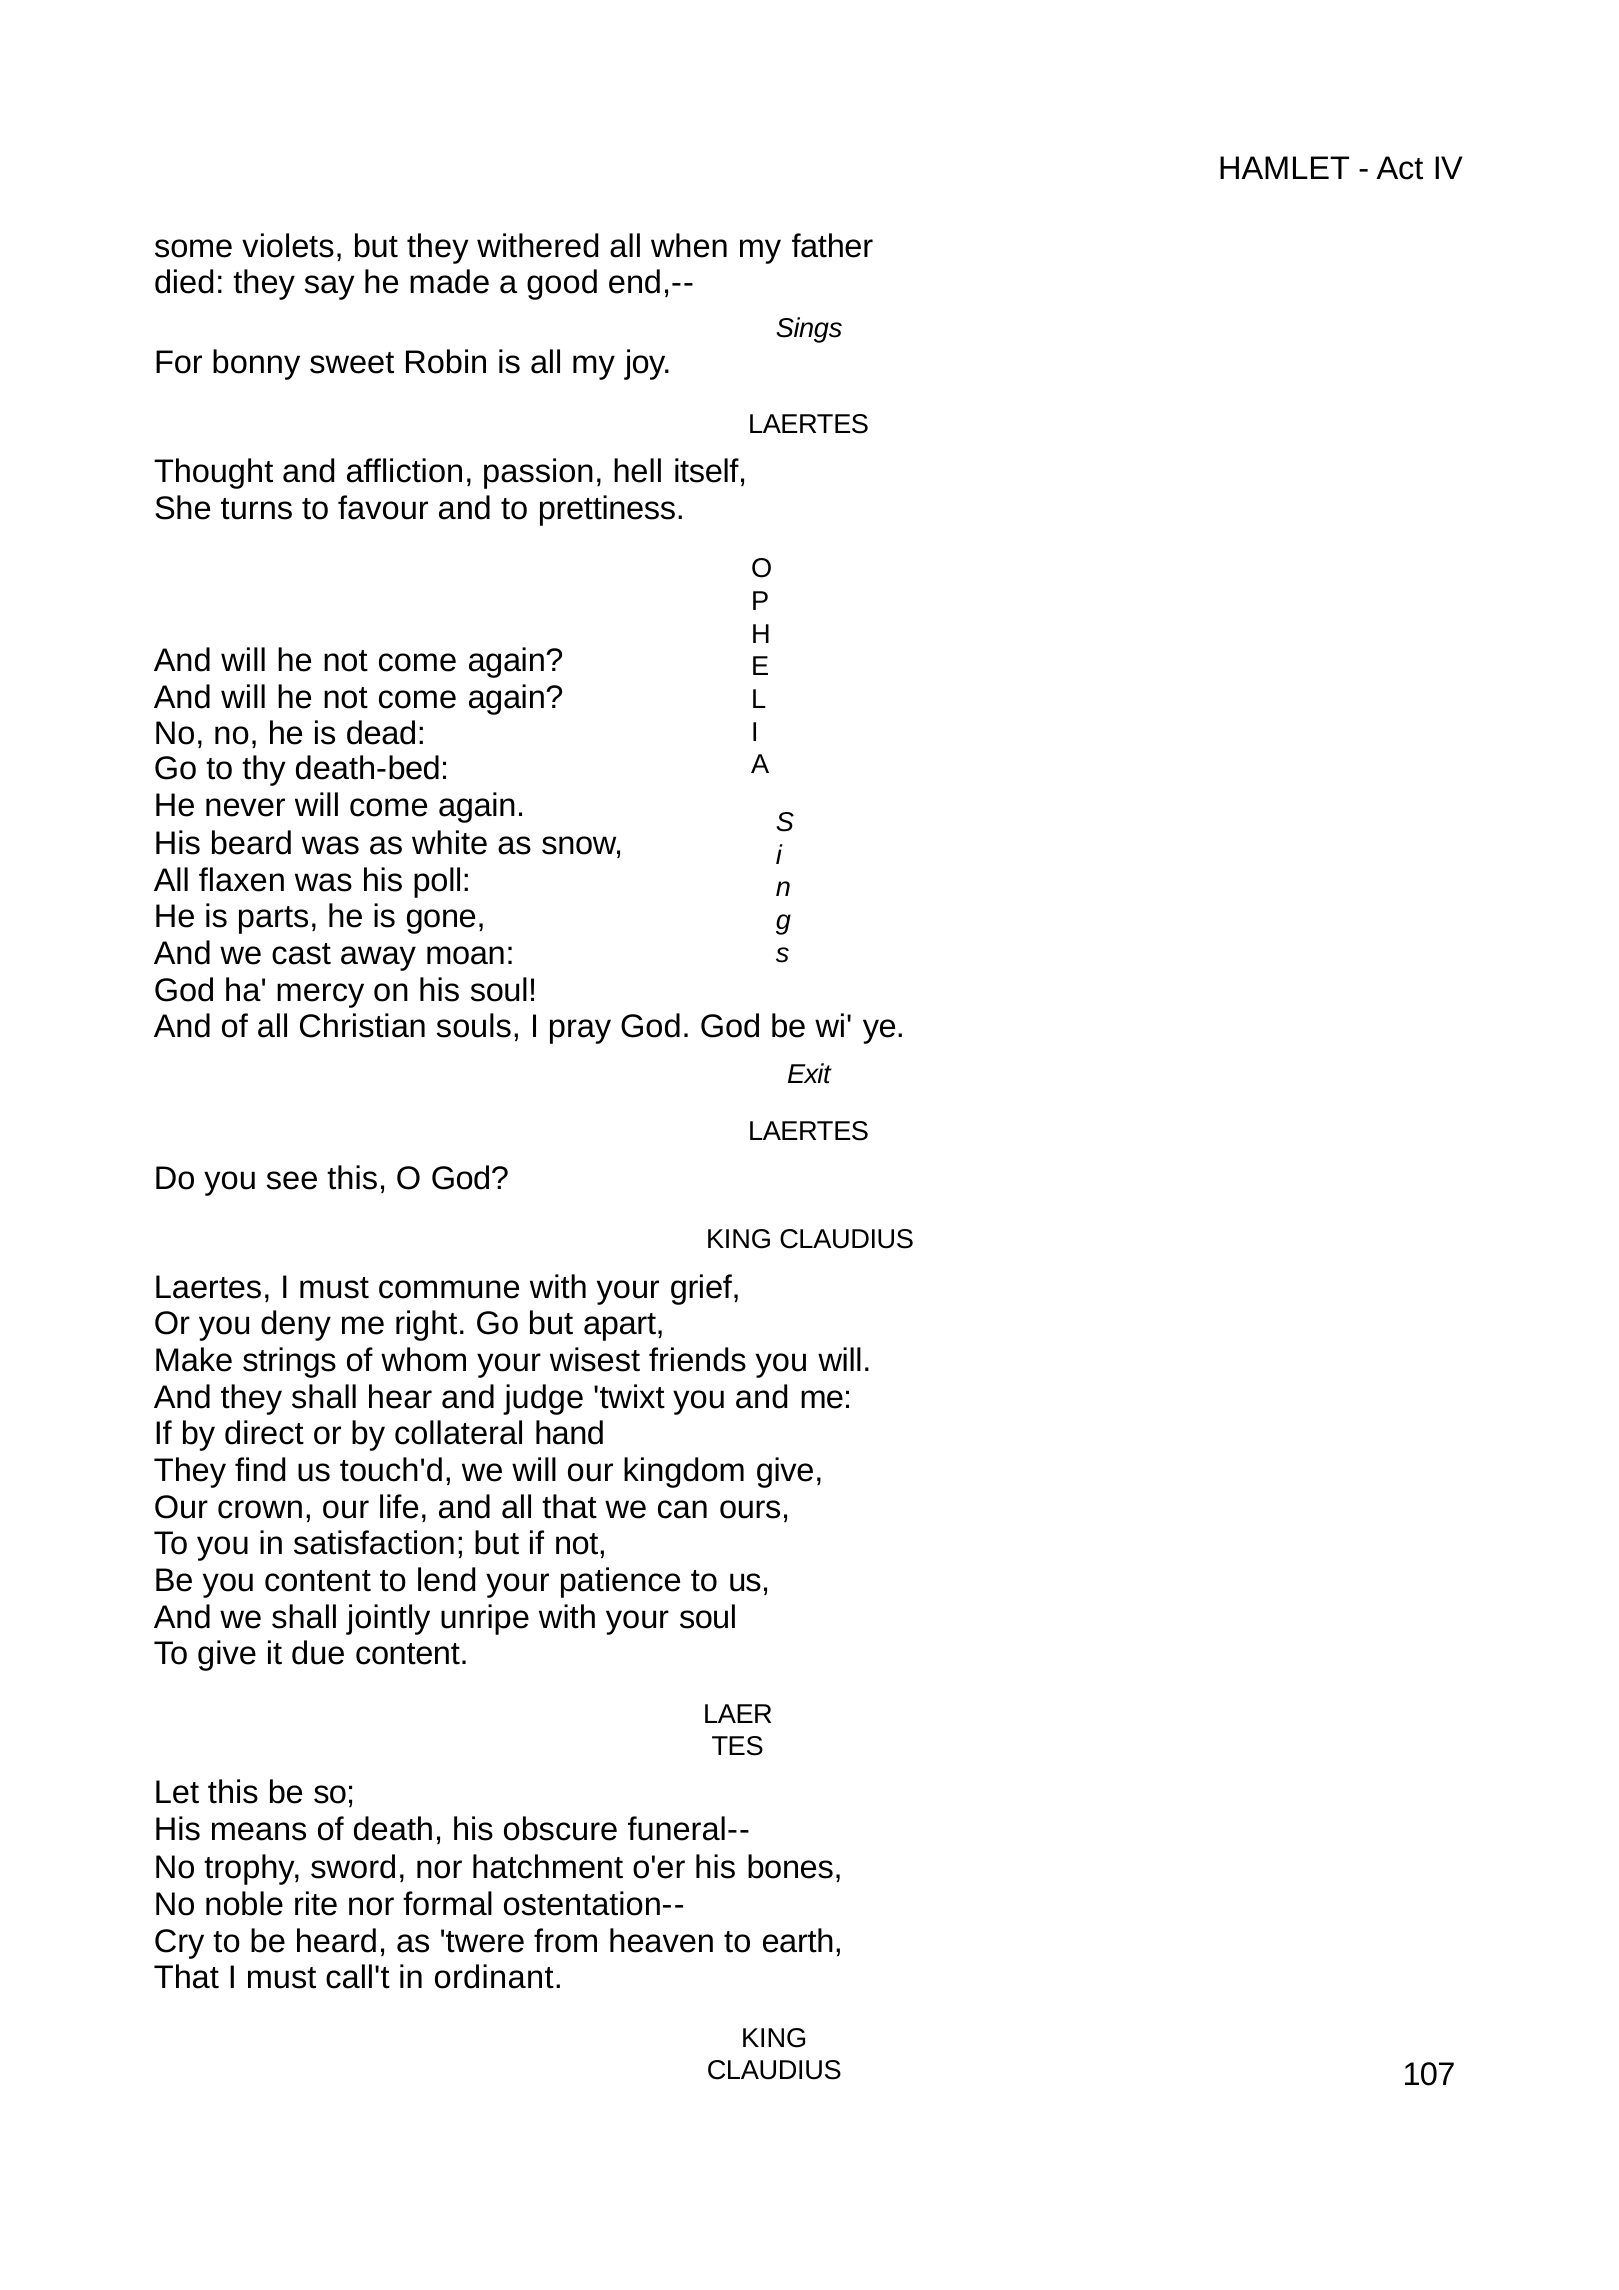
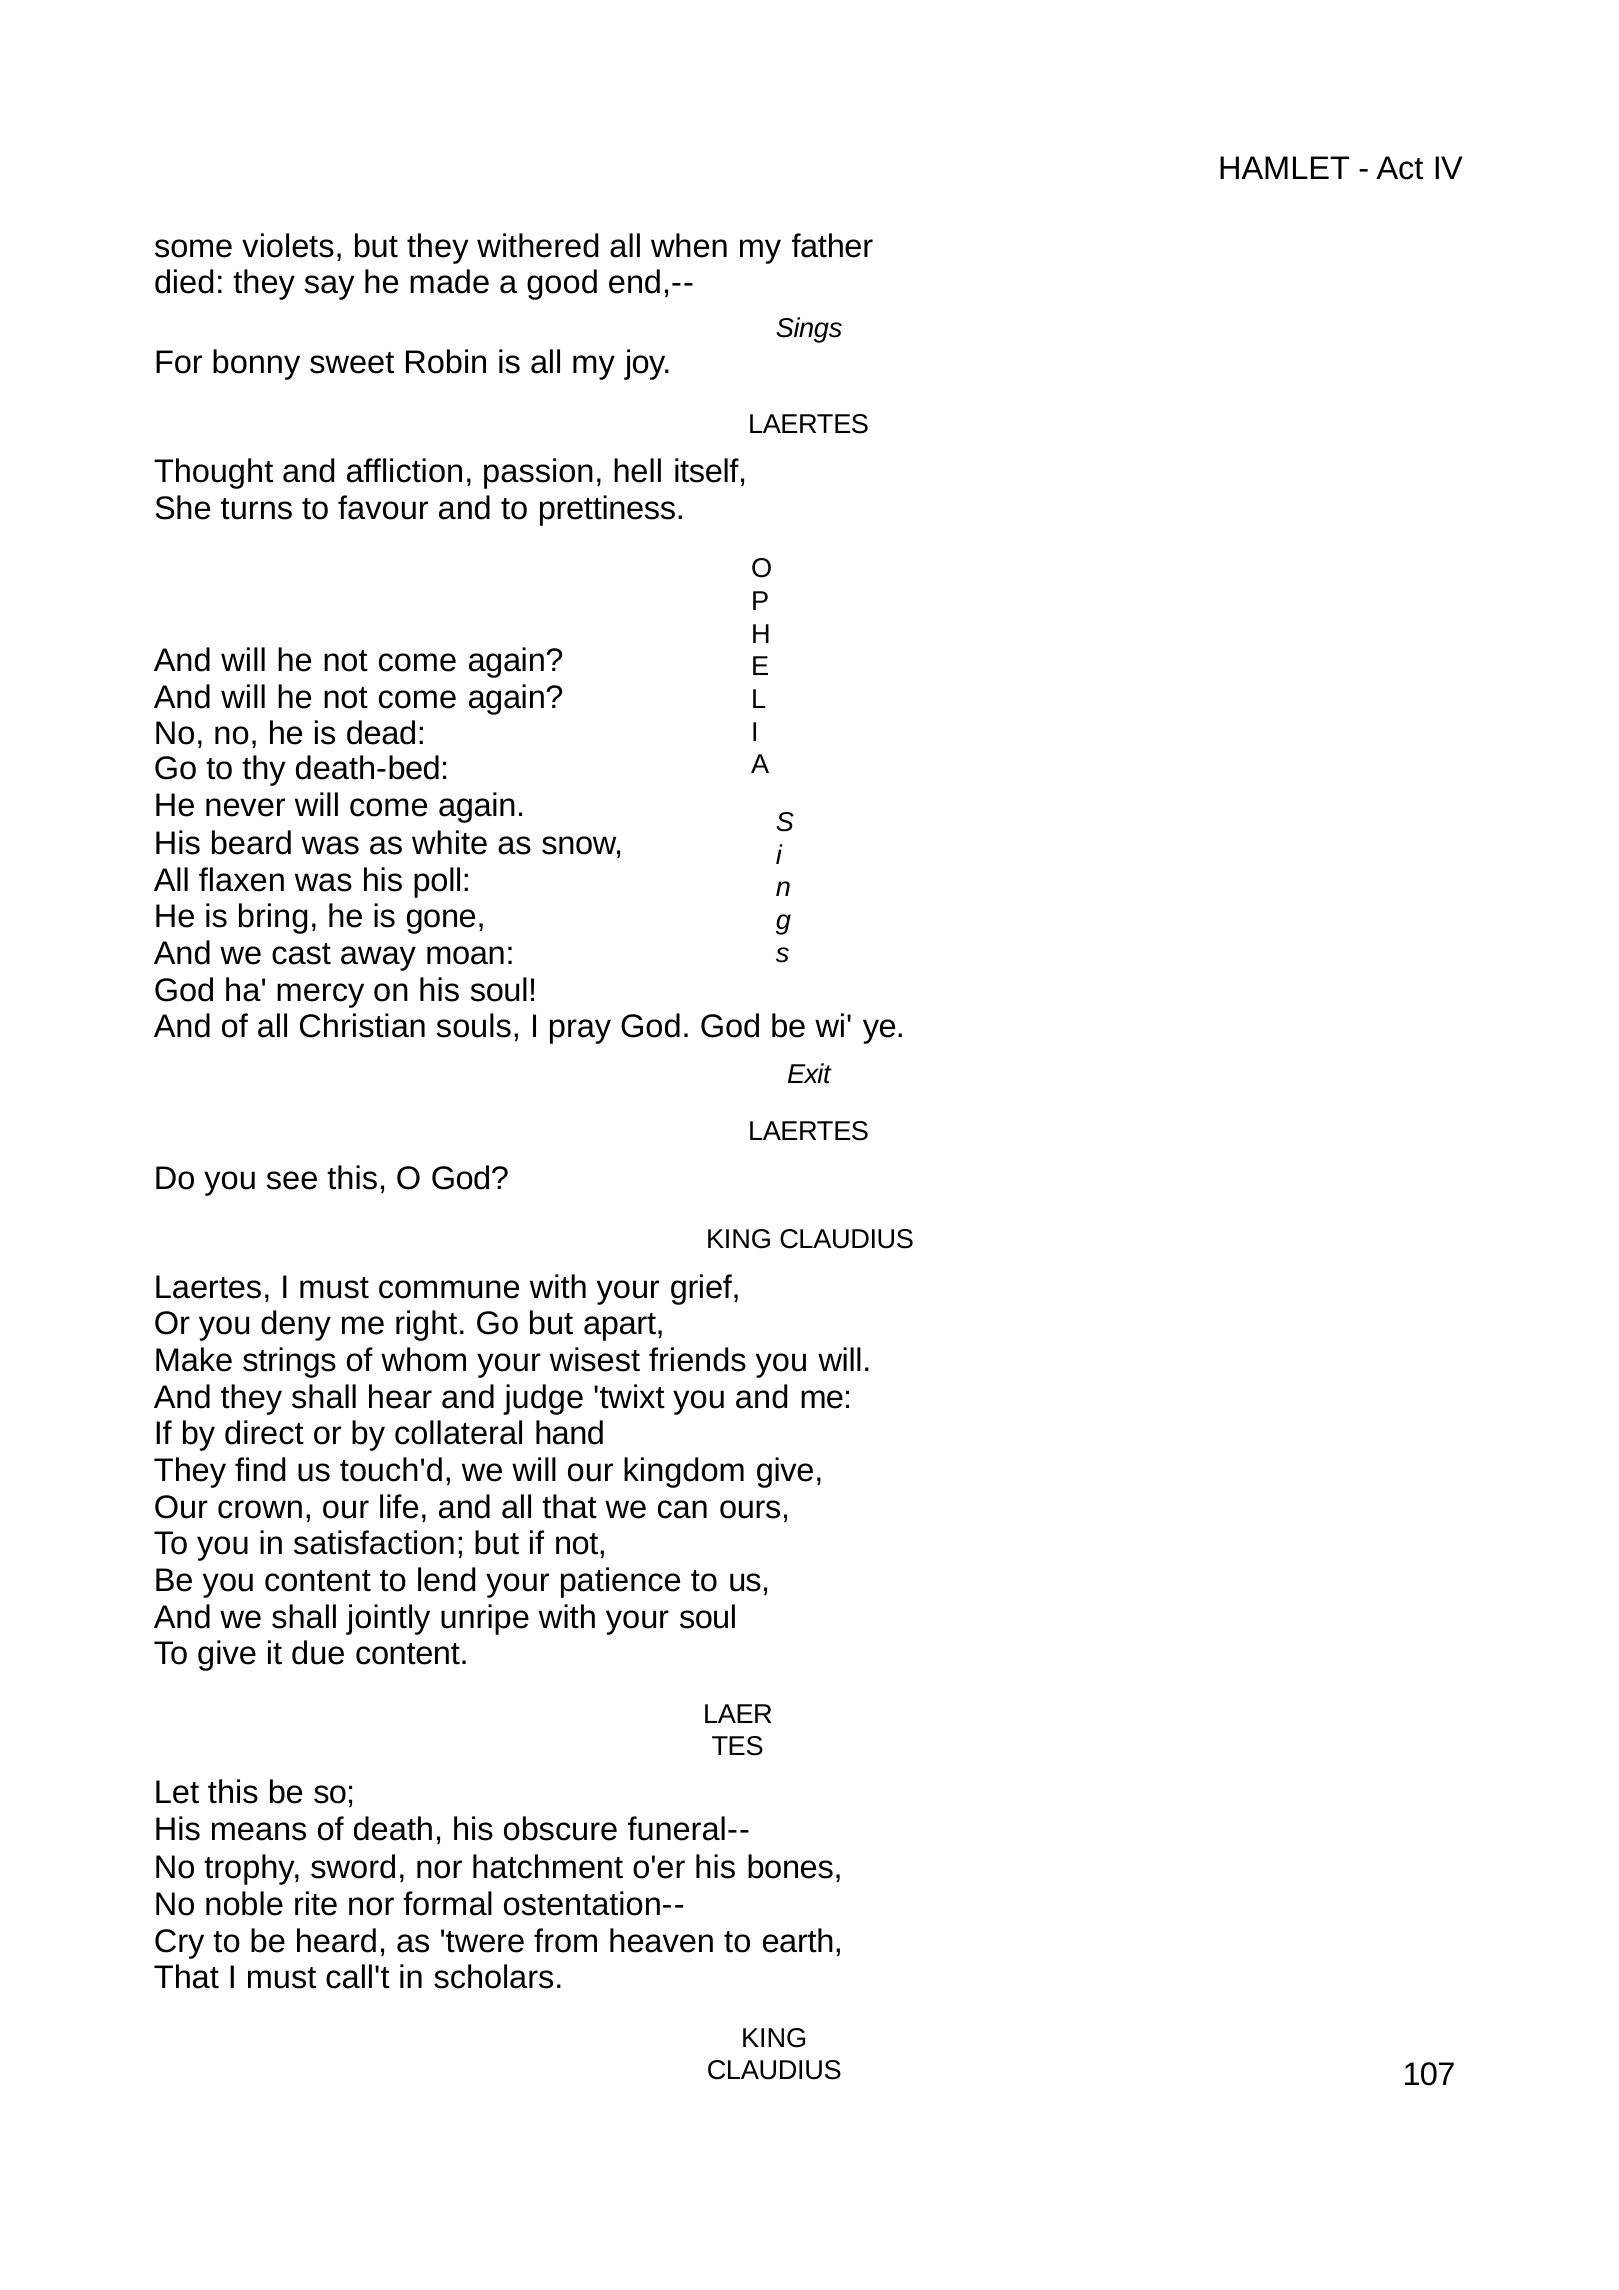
parts: parts -> bring (278, 917)
ordinant: ordinant -> scholars (498, 1978)
